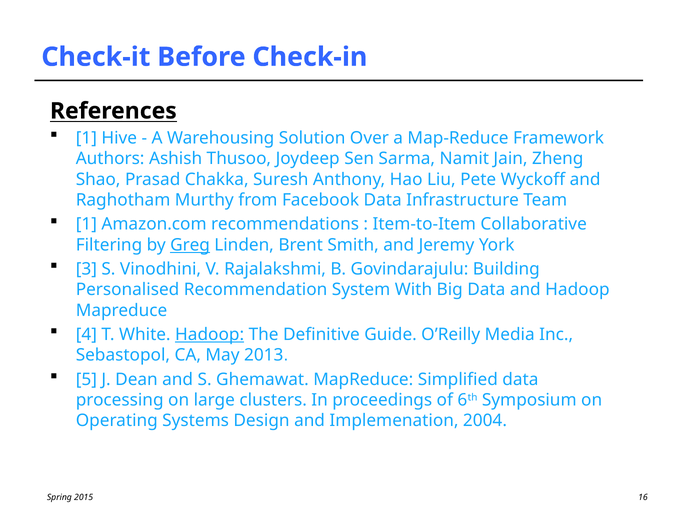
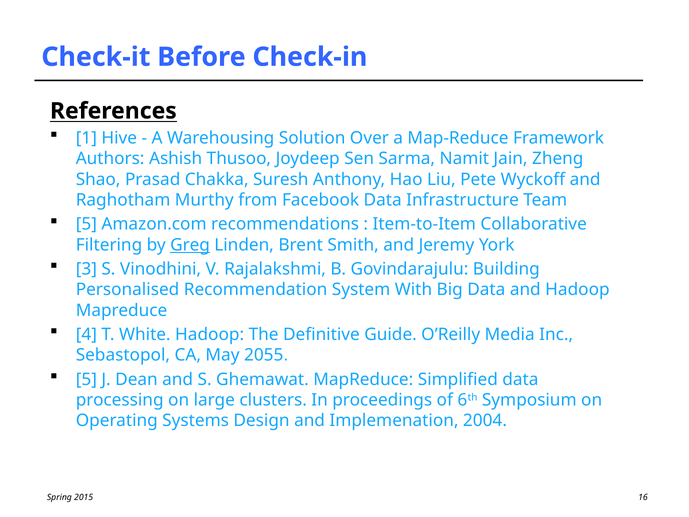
1: 1 -> 5 (86, 224)
Hadoop underline: present -> none (210, 334)
2013: 2013 -> 2055 (264, 355)
